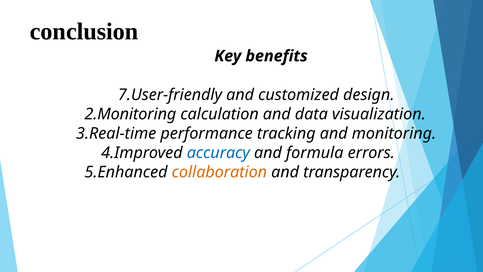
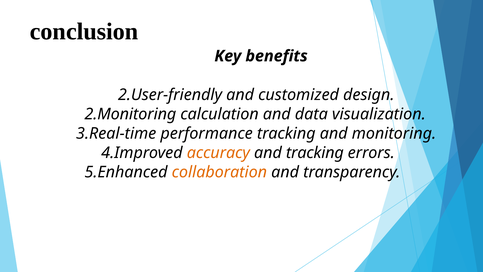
7.User-friendly: 7.User-friendly -> 2.User-friendly (170, 95)
accuracy colour: blue -> orange (218, 153)
and formula: formula -> tracking (315, 153)
